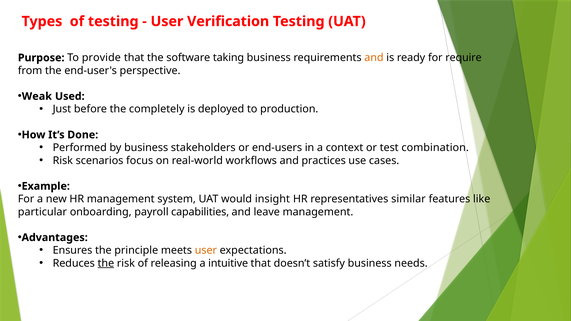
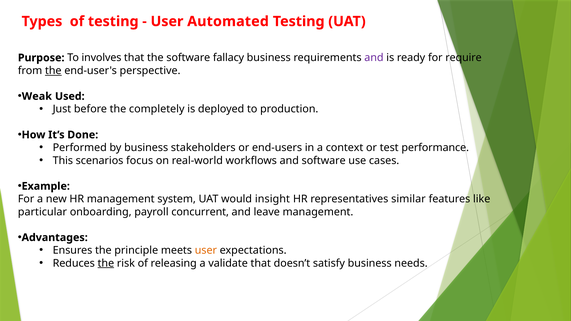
Verification: Verification -> Automated (228, 21)
provide: provide -> involves (101, 58)
taking: taking -> fallacy (229, 58)
and colour: orange -> purple (374, 58)
the underline: none -> present (53, 71)
combination: combination -> performance (435, 148)
Risk: Risk -> This (63, 161)
and practices: practices -> software (324, 161)
capabilities: capabilities -> concurrent (200, 212)
intuitive: intuitive -> validate (228, 263)
